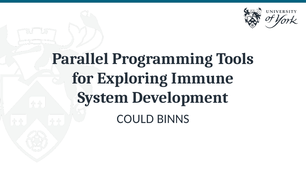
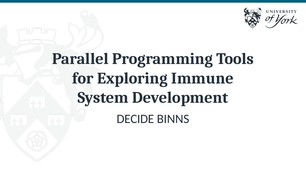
COULD: COULD -> DECIDE (135, 119)
